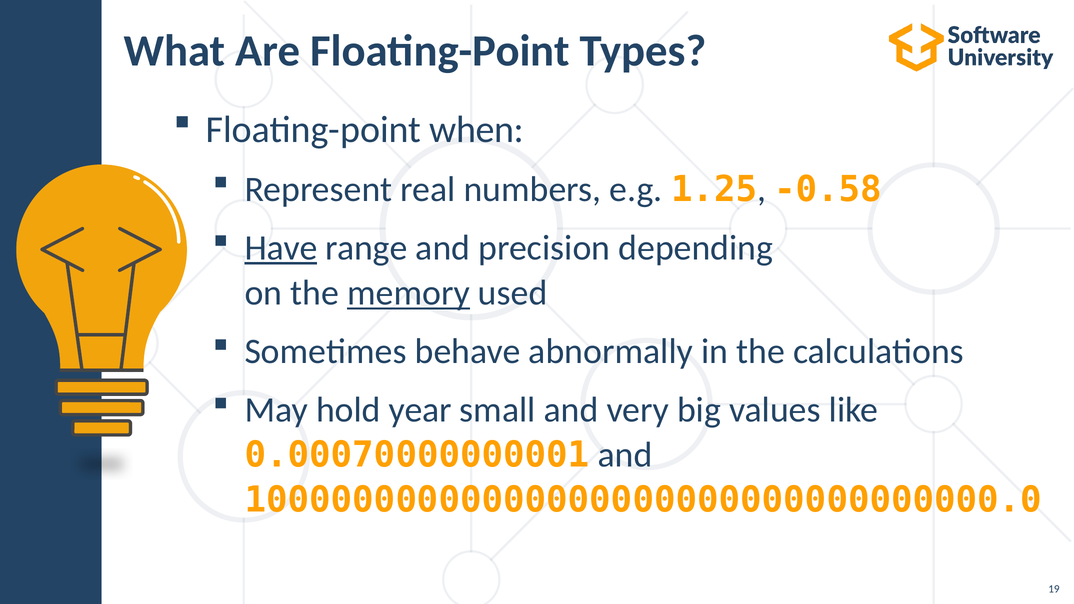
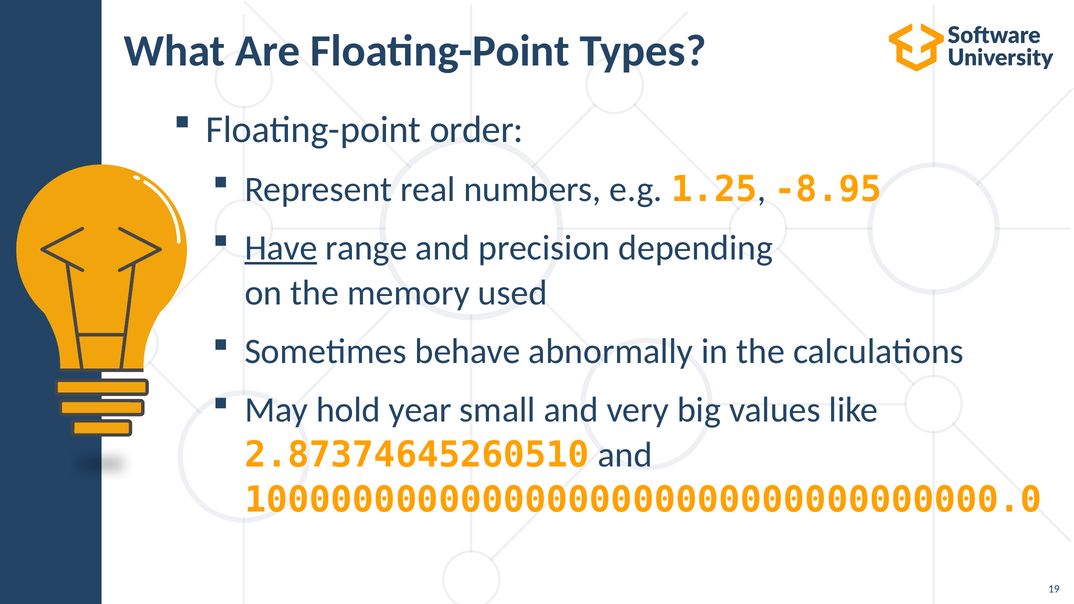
when: when -> order (477, 130)
-0.58: -0.58 -> -8.95 (828, 189)
memory underline: present -> none (408, 293)
0.00070000000001: 0.00070000000001 -> 2.87374645260510 (417, 455)
